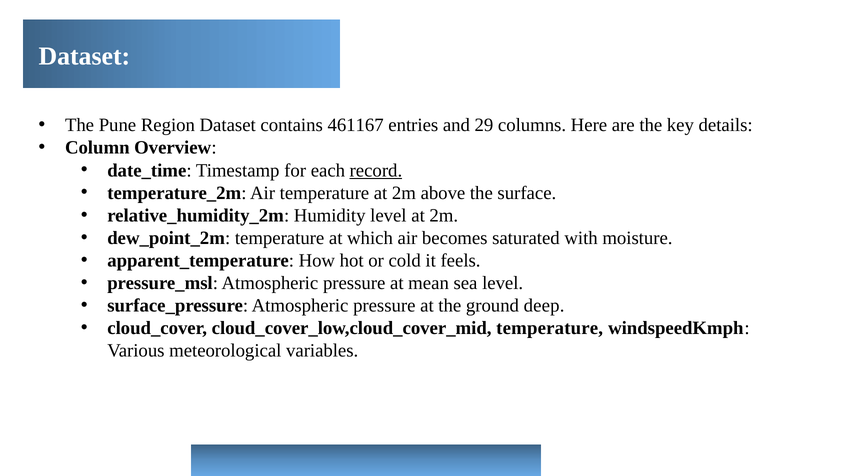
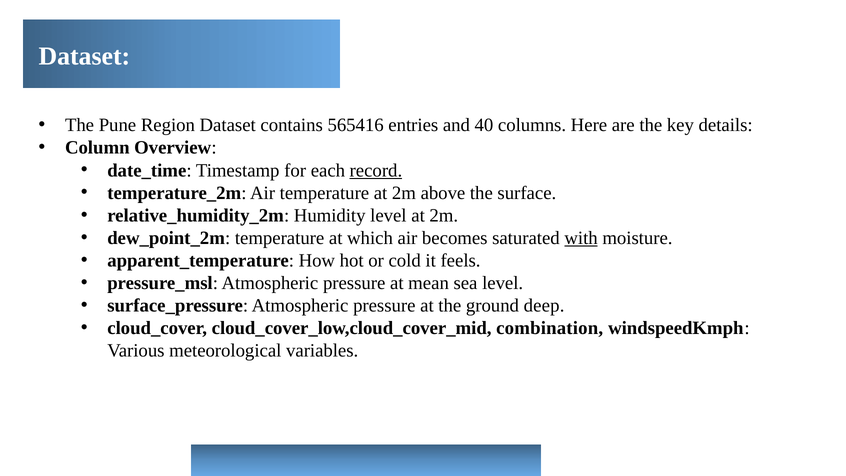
461167: 461167 -> 565416 (356, 125)
29: 29 -> 40 (484, 125)
with underline: none -> present (581, 238)
cloud_cover_low,cloud_cover_mid temperature: temperature -> combination (550, 328)
